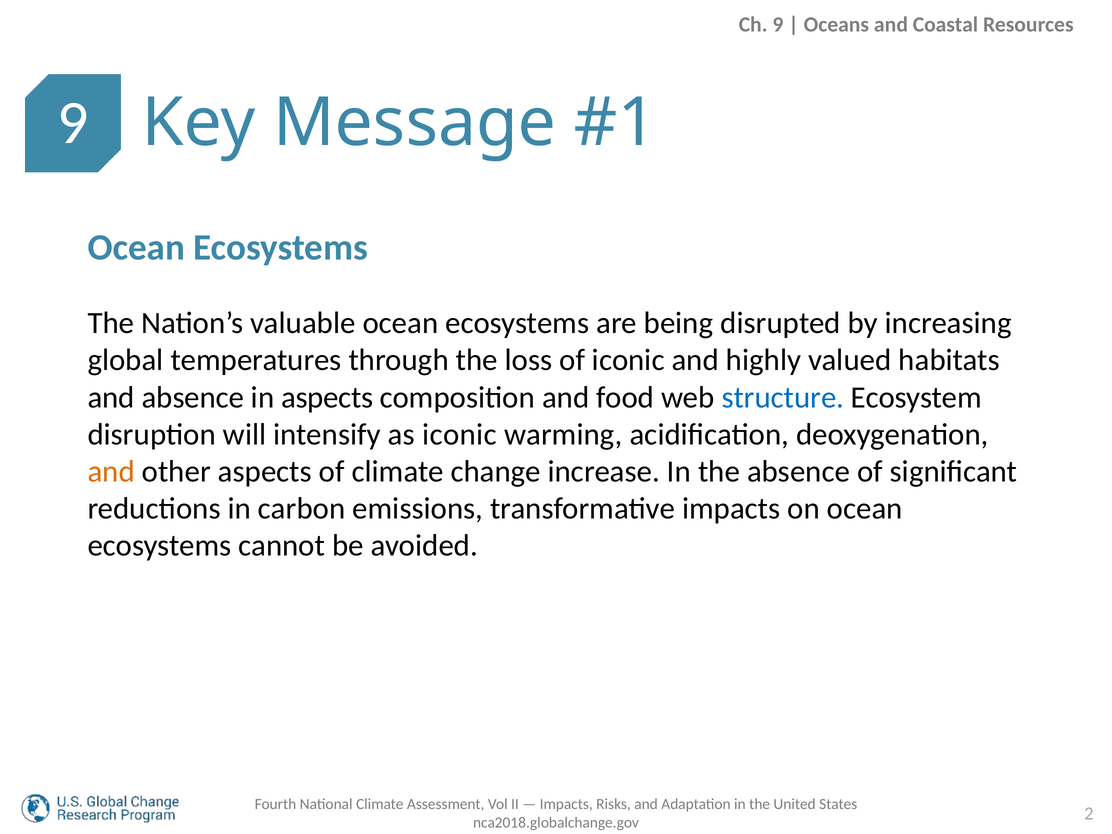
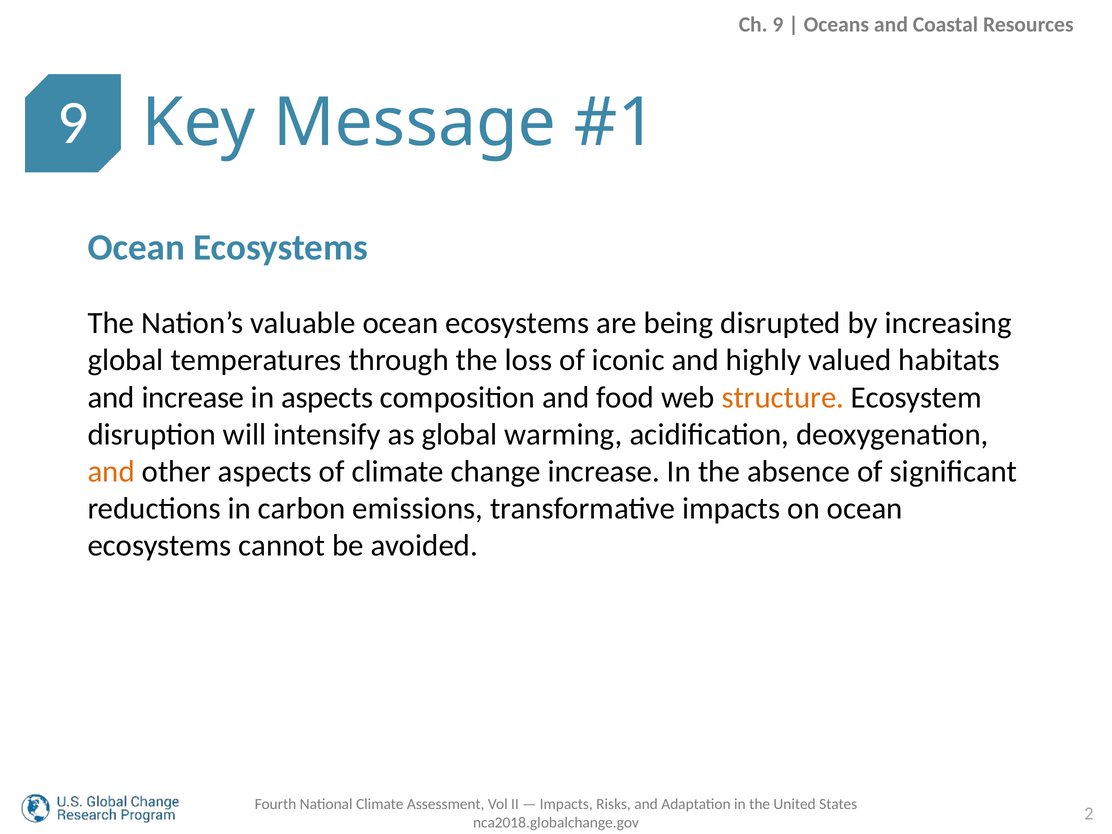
and absence: absence -> increase (193, 397)
structure colour: blue -> orange (783, 397)
as iconic: iconic -> global (460, 434)
